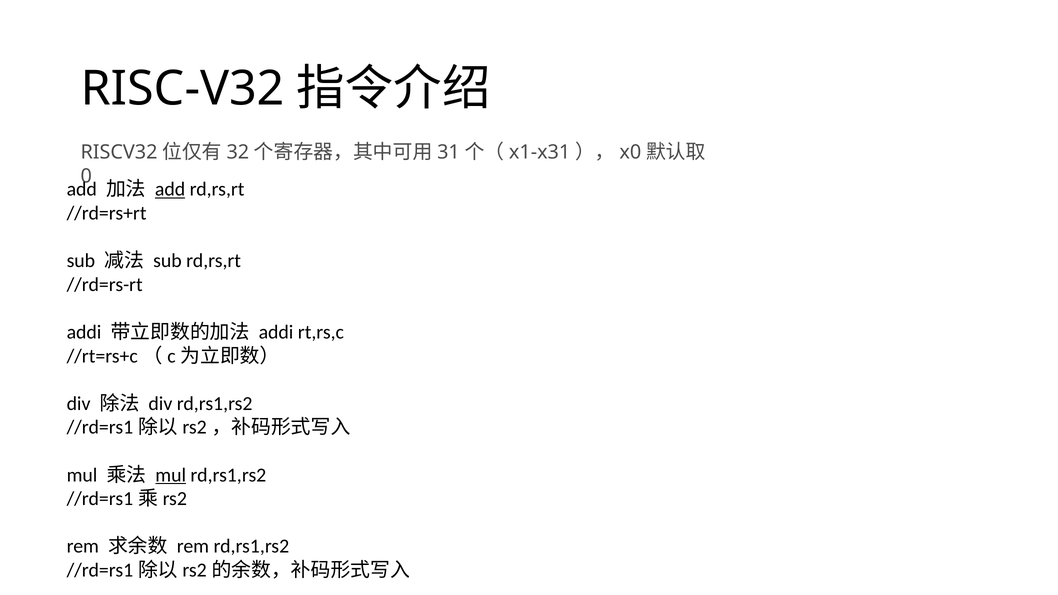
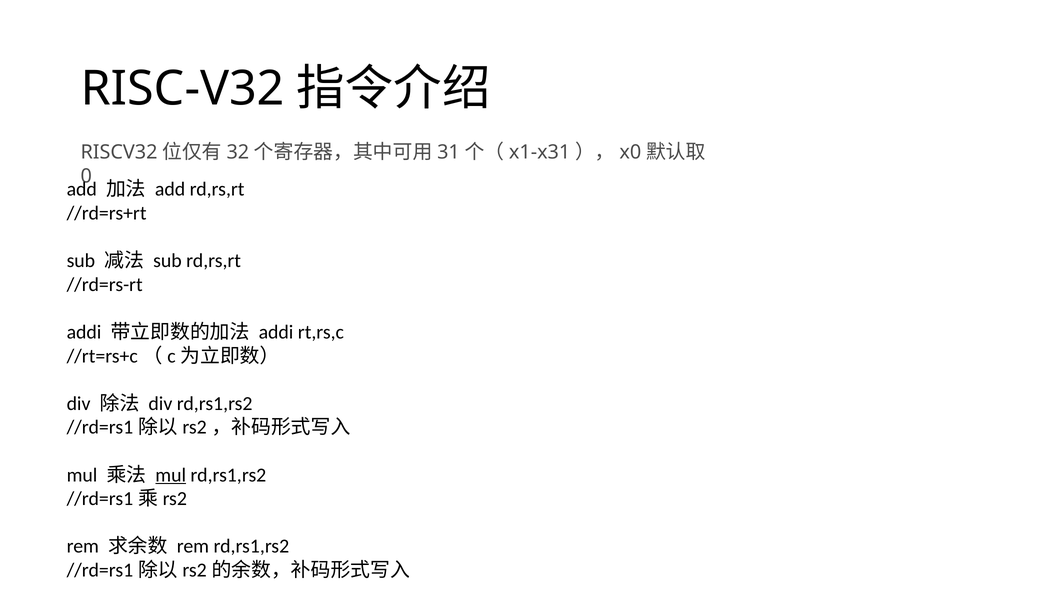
add underline: present -> none (170, 189)
